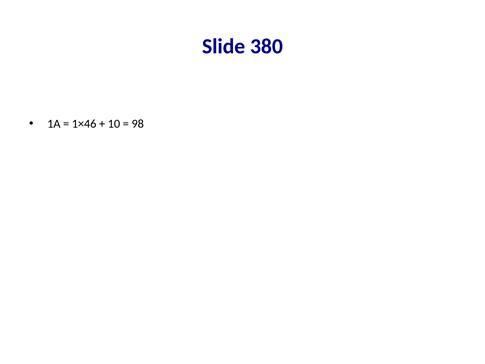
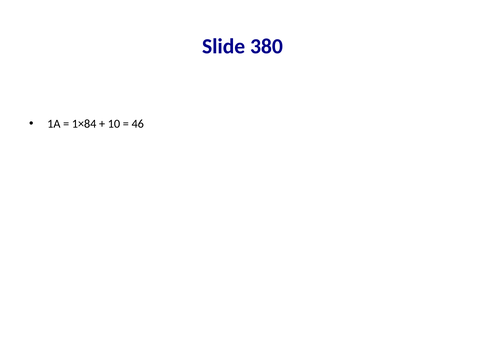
1×46: 1×46 -> 1×84 (84, 124)
98: 98 -> 46 (138, 124)
